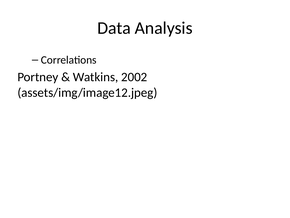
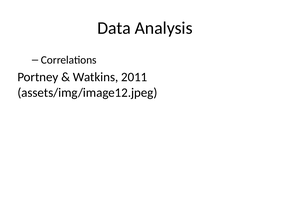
2002: 2002 -> 2011 (134, 77)
